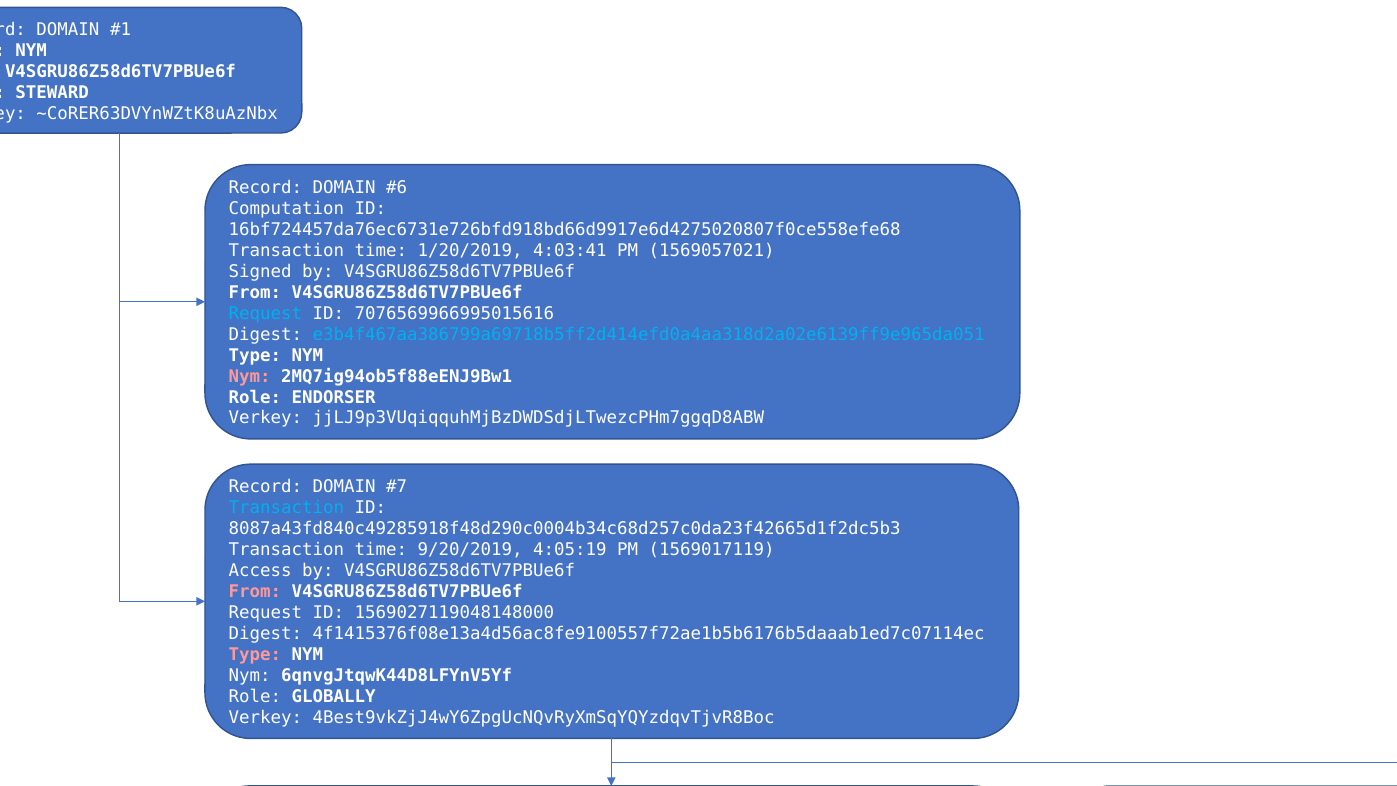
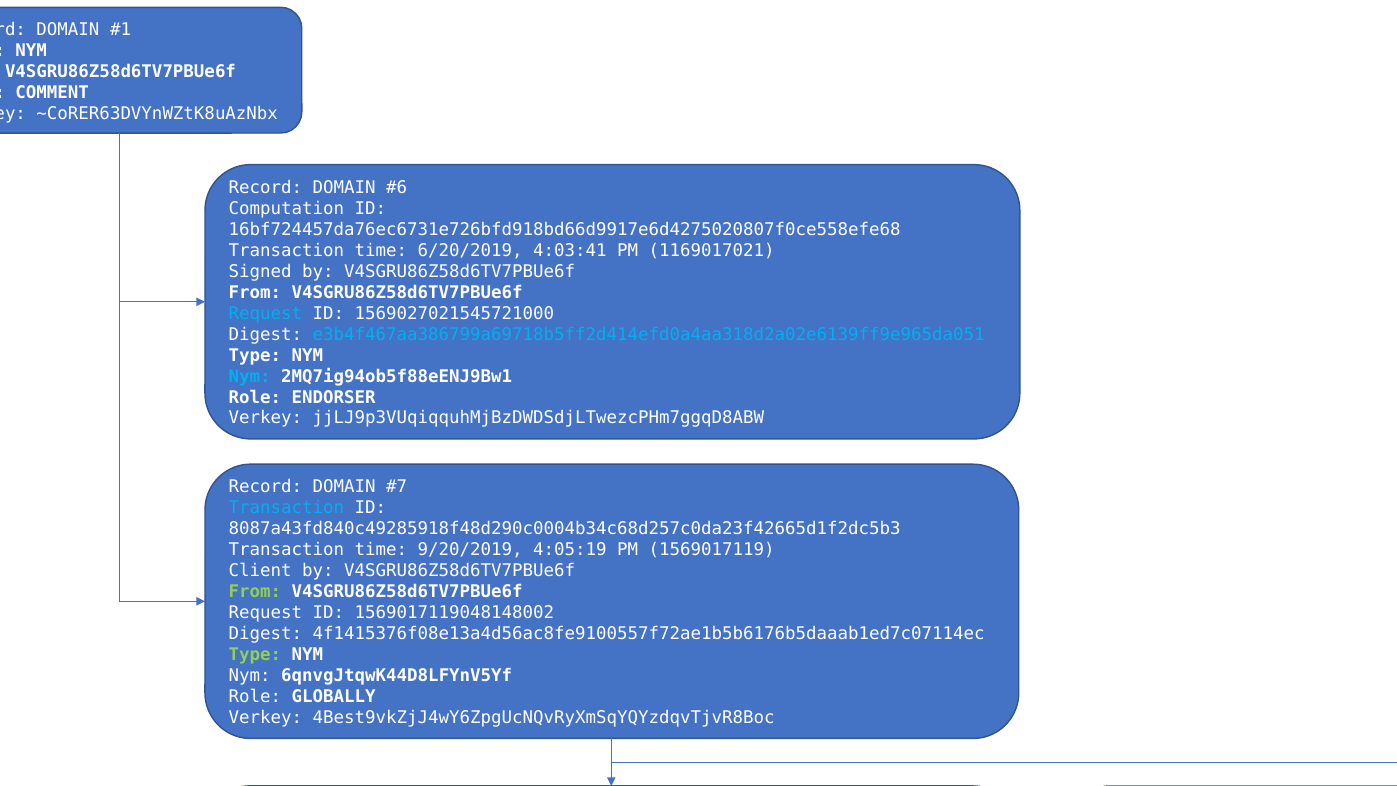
STEWARD: STEWARD -> COMMENT (52, 92)
1/20/2019: 1/20/2019 -> 6/20/2019 (470, 250)
1569057021: 1569057021 -> 1169017021 (712, 250)
7076569966995015616: 7076569966995015616 -> 1569027021545721000 (454, 313)
Nym colour: pink -> light blue (250, 376)
Access: Access -> Client (260, 571)
From colour: pink -> light green (255, 592)
1569027119048148000: 1569027119048148000 -> 1569017119048148002 (454, 613)
Type colour: pink -> light green (255, 655)
